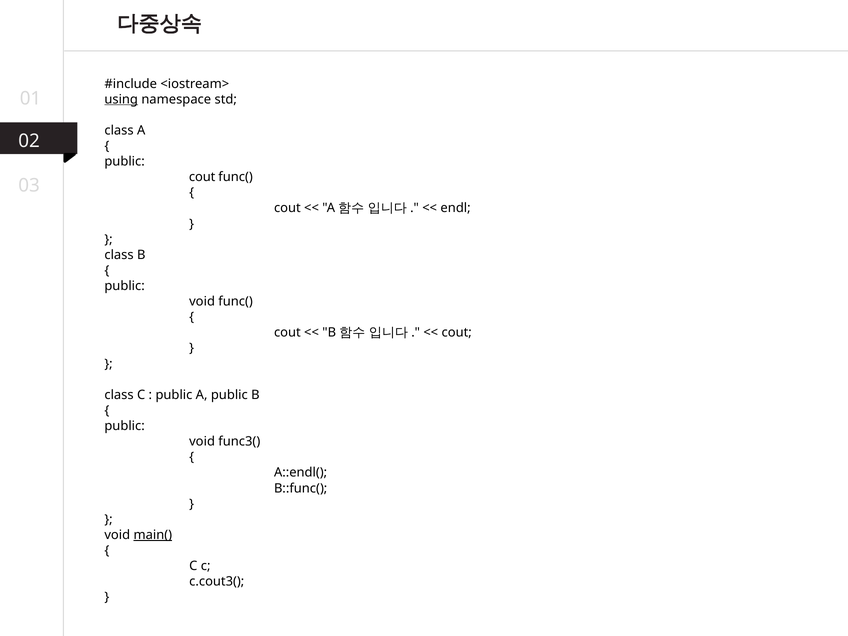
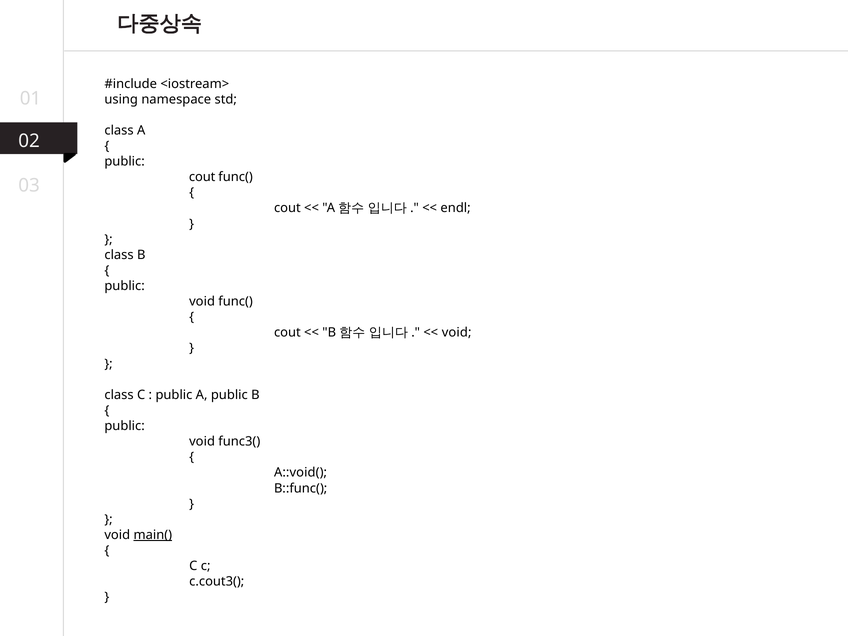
using underline: present -> none (121, 99)
cout: cout -> void (457, 333)
A::endl(: A::endl( -> A::void( (301, 473)
